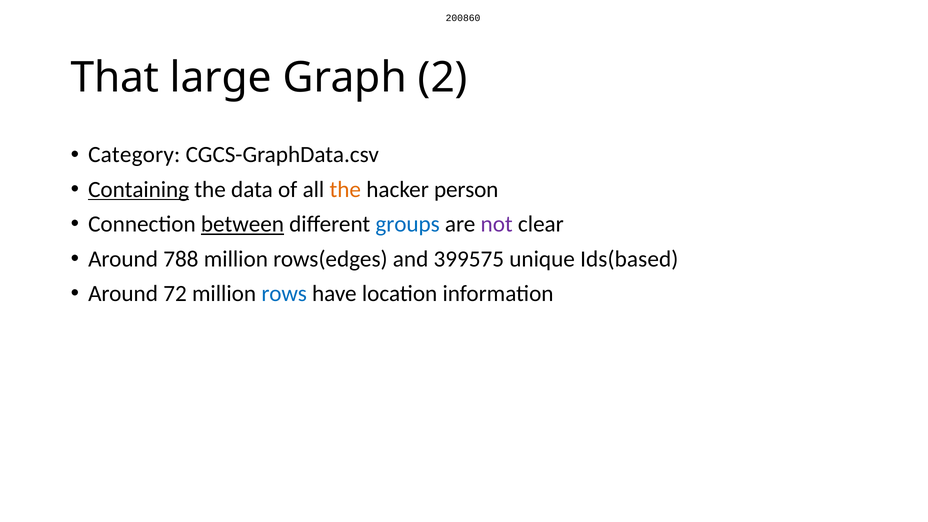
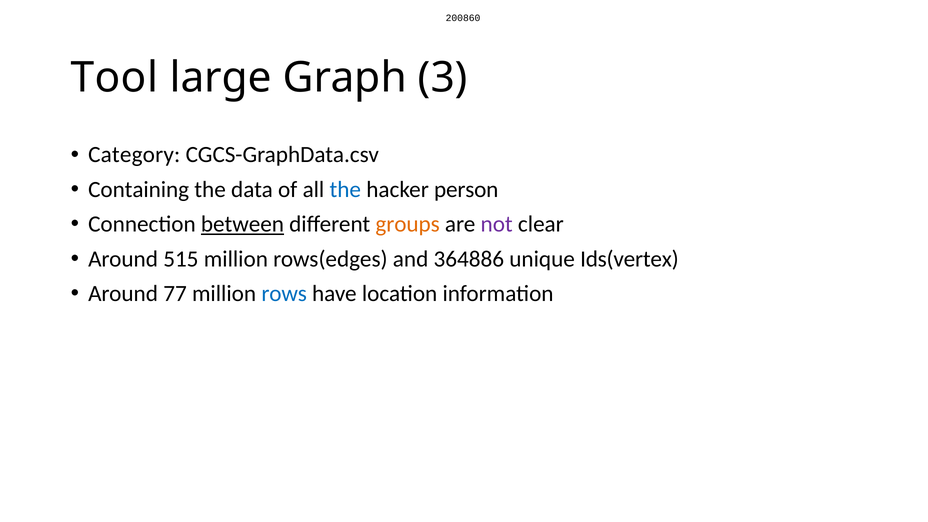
That: That -> Tool (114, 78)
2: 2 -> 3 (443, 78)
Containing underline: present -> none (139, 190)
the colour: orange -> blue (345, 190)
groups colour: blue -> orange (408, 224)
788: 788 -> 515 (181, 259)
399575: 399575 -> 364886 (469, 259)
Ids(based: Ids(based -> Ids(vertex (629, 259)
72: 72 -> 77 (175, 294)
